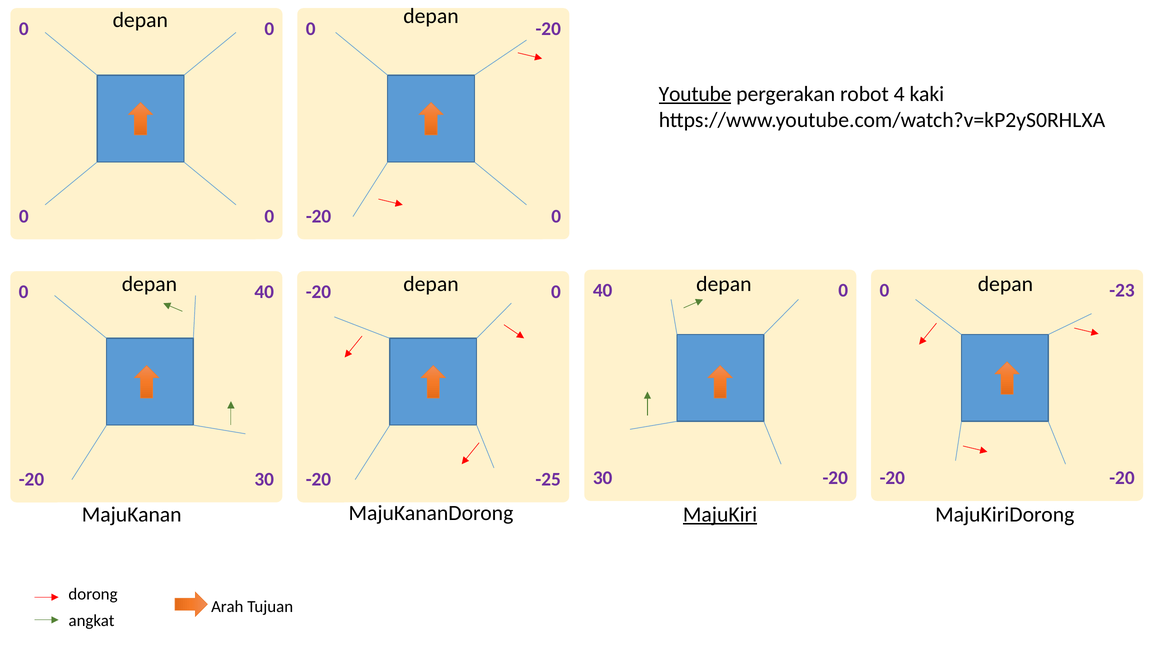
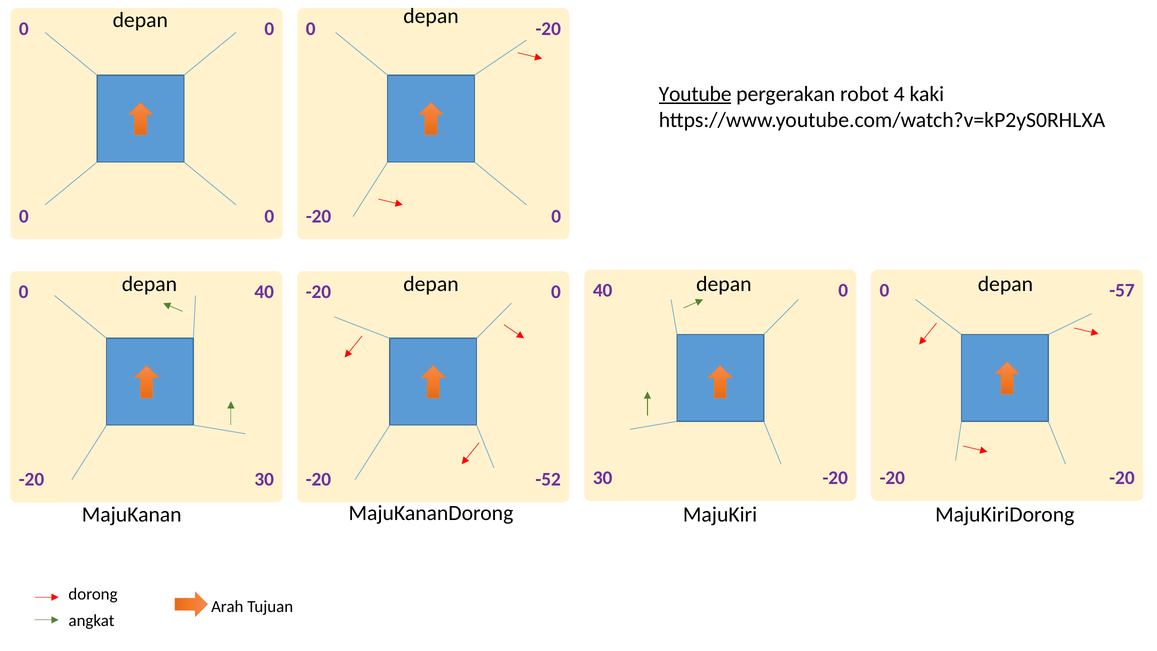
-23: -23 -> -57 (1122, 291)
-25: -25 -> -52 (548, 479)
MajuKiri underline: present -> none (720, 514)
